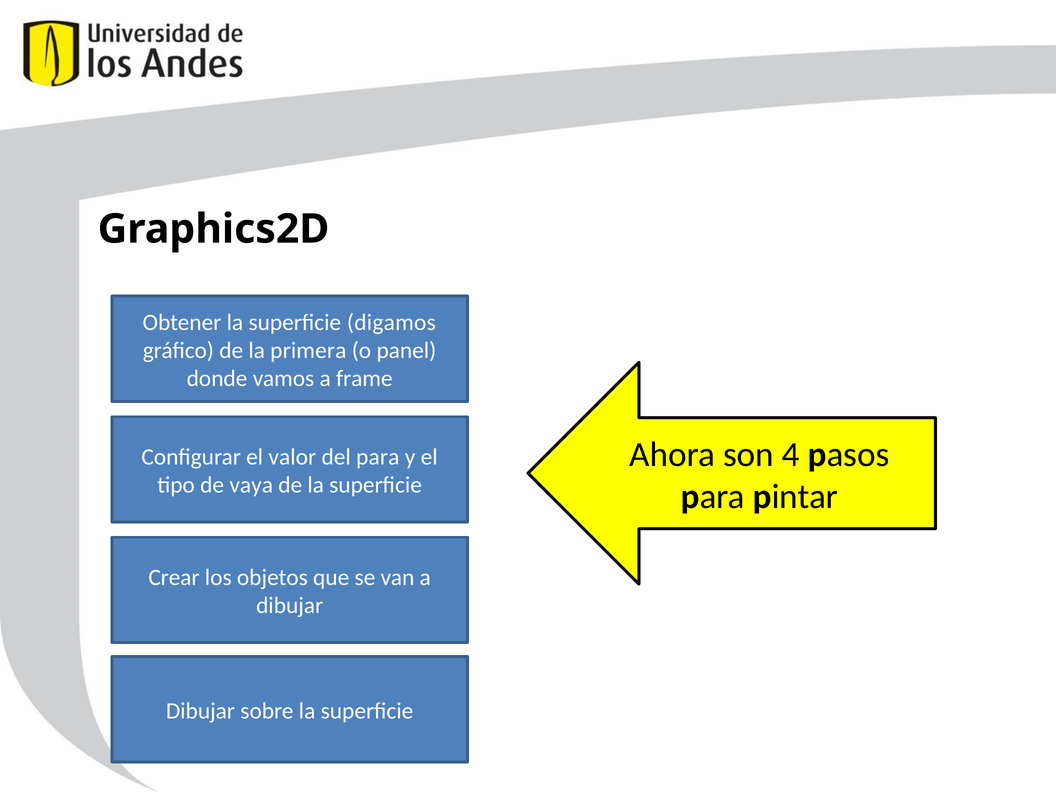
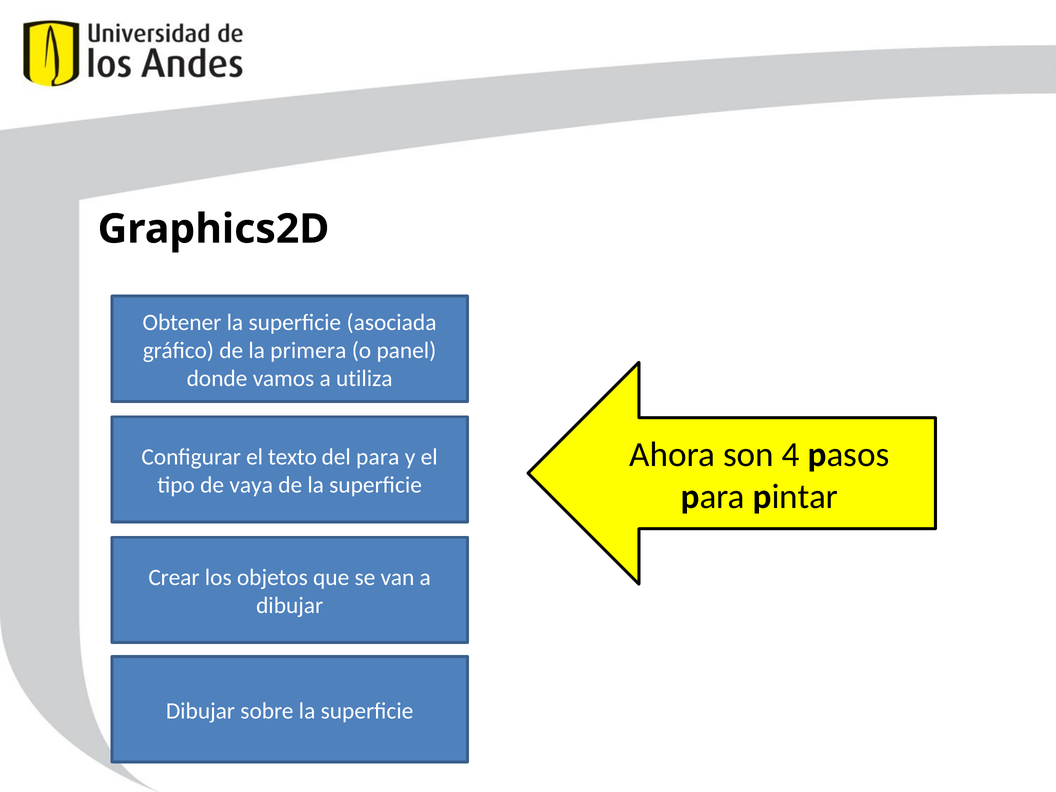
digamos: digamos -> asociada (392, 322)
frame: frame -> utiliza (364, 379)
valor: valor -> texto (293, 457)
